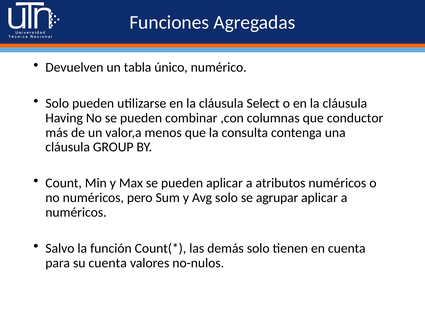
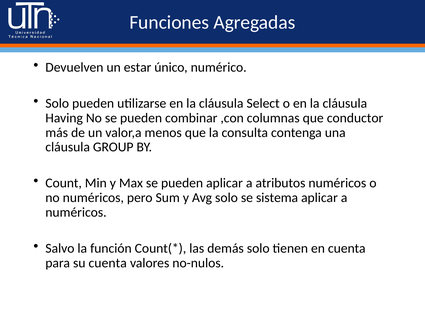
tabla: tabla -> estar (138, 68)
agrupar: agrupar -> sistema (277, 198)
